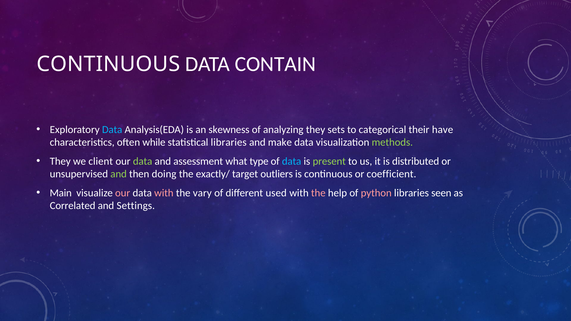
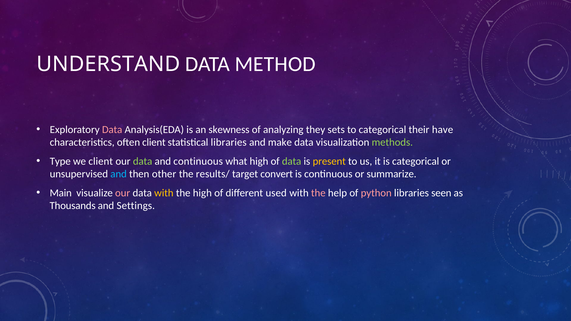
CONTINUOUS: CONTINUOUS -> UNDERSTAND (108, 64)
CONTAIN: CONTAIN -> METHOD (275, 64)
Data colour: light blue -> pink (112, 130)
often while: while -> client (154, 142)
They: They -> Type (60, 161)
and assessment: assessment -> continuous (198, 161)
what type: type -> high (259, 161)
data colour: light blue -> light green (292, 161)
present colour: light green -> yellow (329, 161)
is distributed: distributed -> categorical (416, 161)
and colour: light green -> light blue (119, 174)
doing: doing -> other (164, 174)
exactly/: exactly/ -> results/ (213, 174)
outliers: outliers -> convert (277, 174)
coefficient: coefficient -> summarize (392, 174)
with colour: pink -> yellow (164, 193)
the vary: vary -> high (202, 193)
Correlated: Correlated -> Thousands (73, 206)
